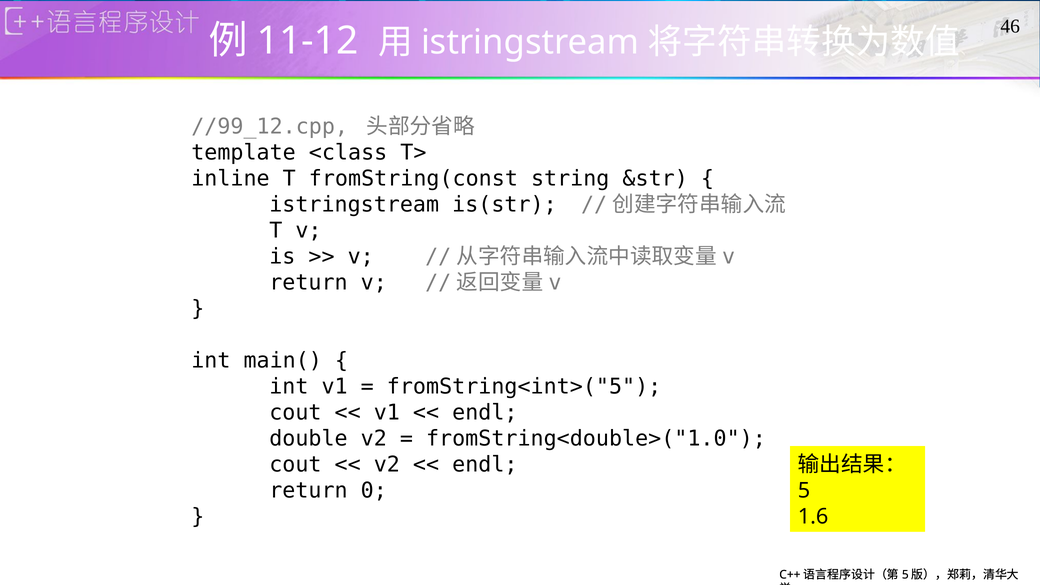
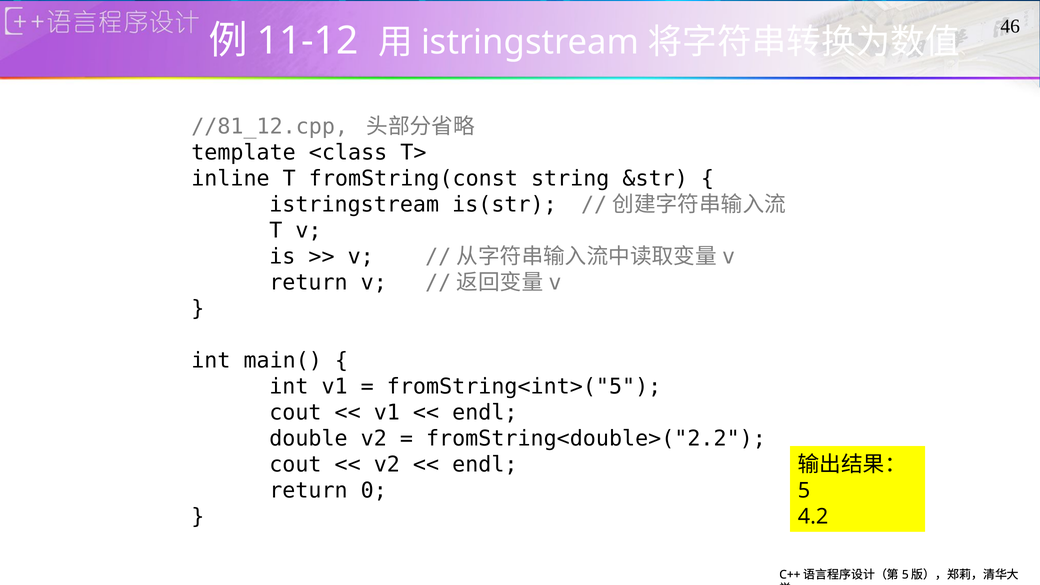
//99_12.cpp: //99_12.cpp -> //81_12.cpp (270, 127)
fromString<double>("1.0: fromString<double>("1.0 -> fromString<double>("2.2 (596, 439)
1.6: 1.6 -> 4.2 (813, 516)
